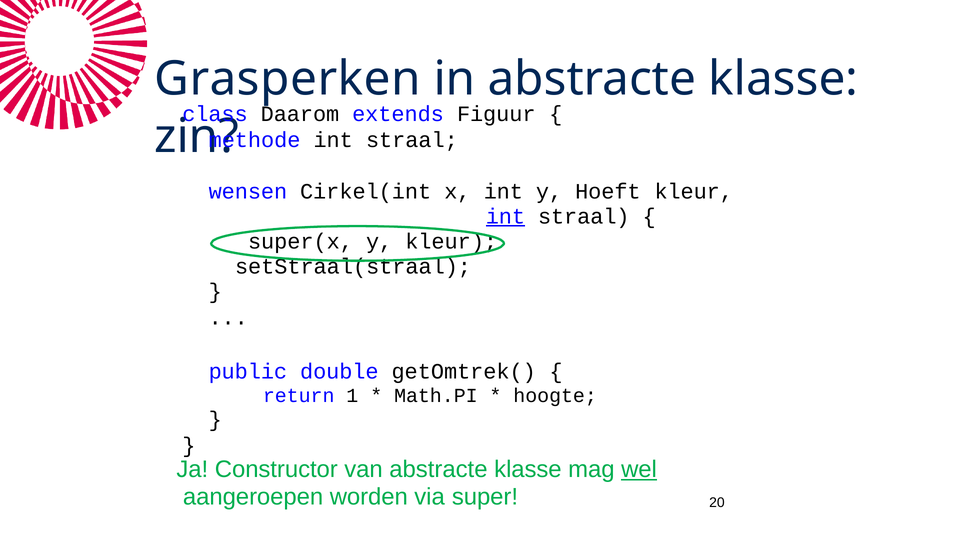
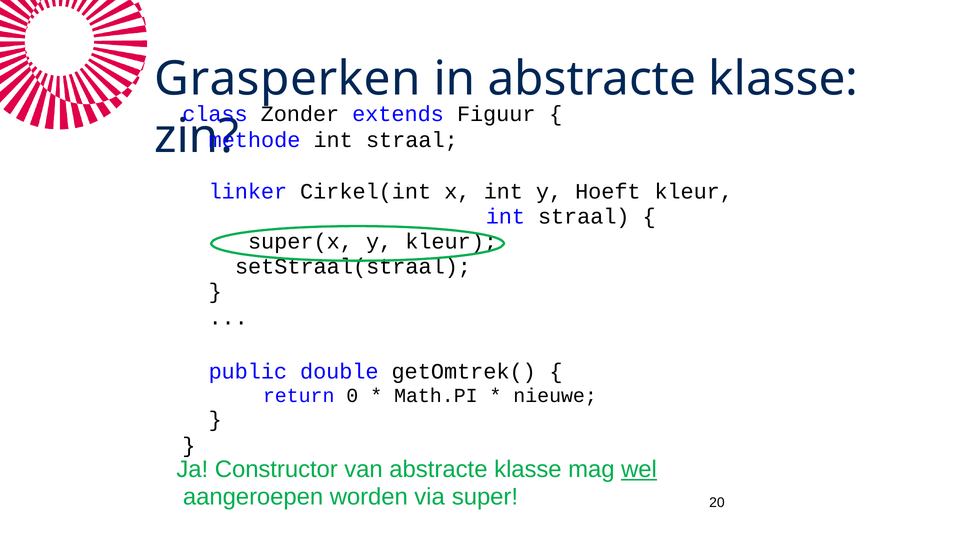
Daarom: Daarom -> Zonder (300, 114)
wensen: wensen -> linker (248, 191)
int underline: present -> none (505, 216)
1: 1 -> 0 (352, 395)
hoogte: hoogte -> nieuwe (555, 395)
